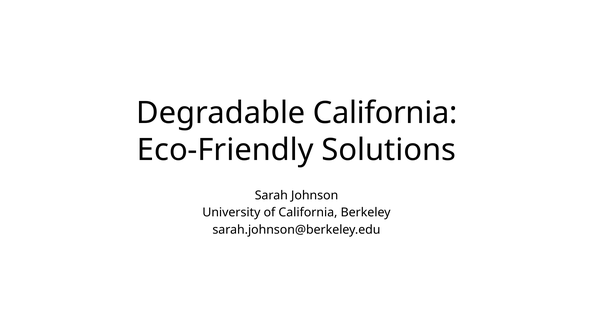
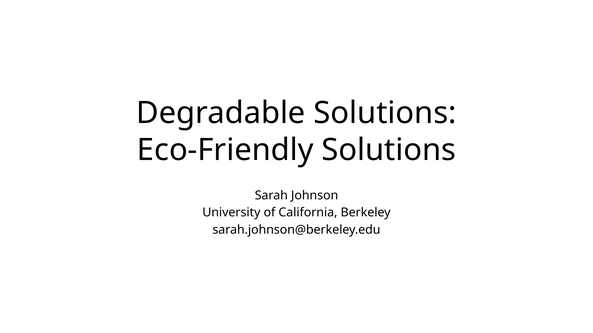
Degradable California: California -> Solutions (385, 113)
